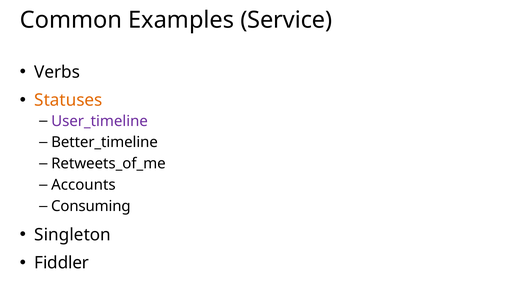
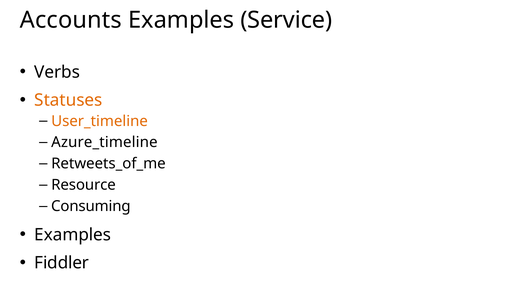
Common: Common -> Accounts (71, 20)
User_timeline colour: purple -> orange (100, 121)
Better_timeline: Better_timeline -> Azure_timeline (104, 142)
Accounts: Accounts -> Resource (83, 185)
Singleton: Singleton -> Examples (73, 235)
